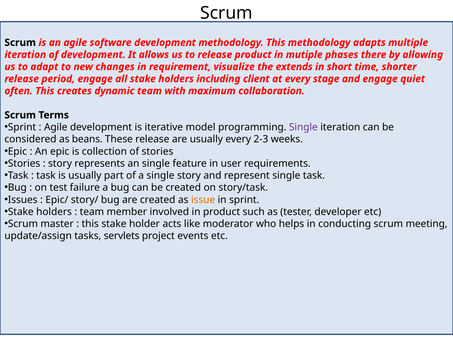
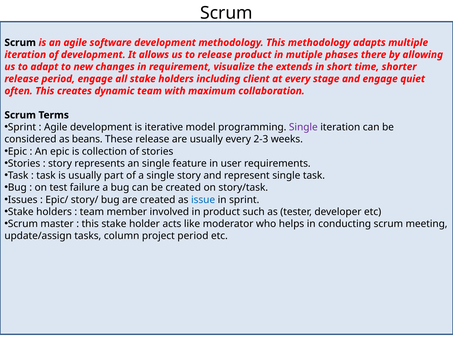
issue colour: orange -> blue (203, 200)
servlets: servlets -> column (122, 236)
project events: events -> period (193, 236)
